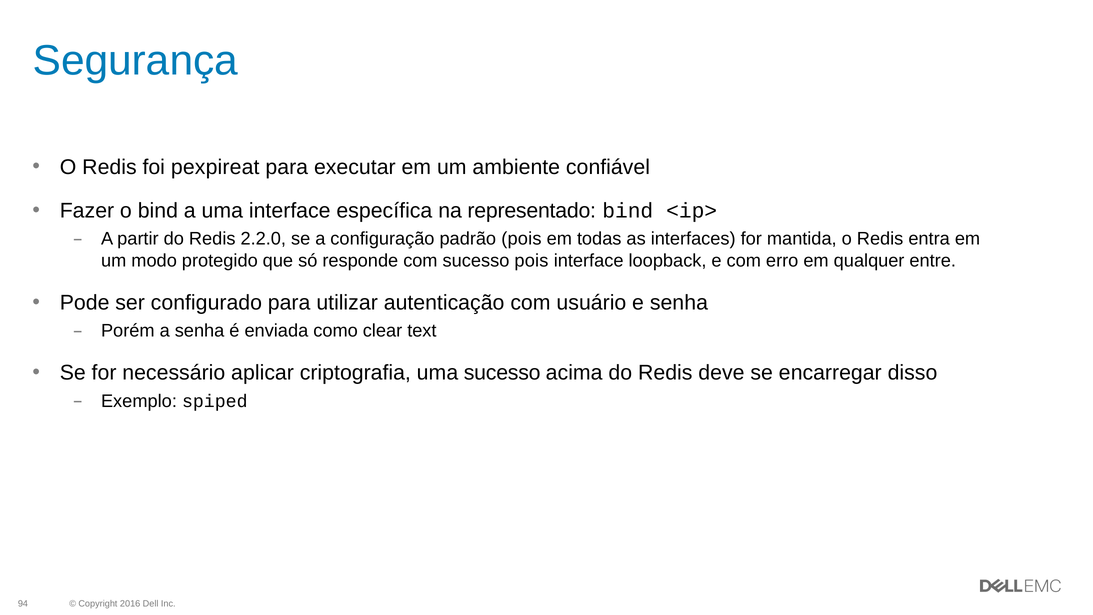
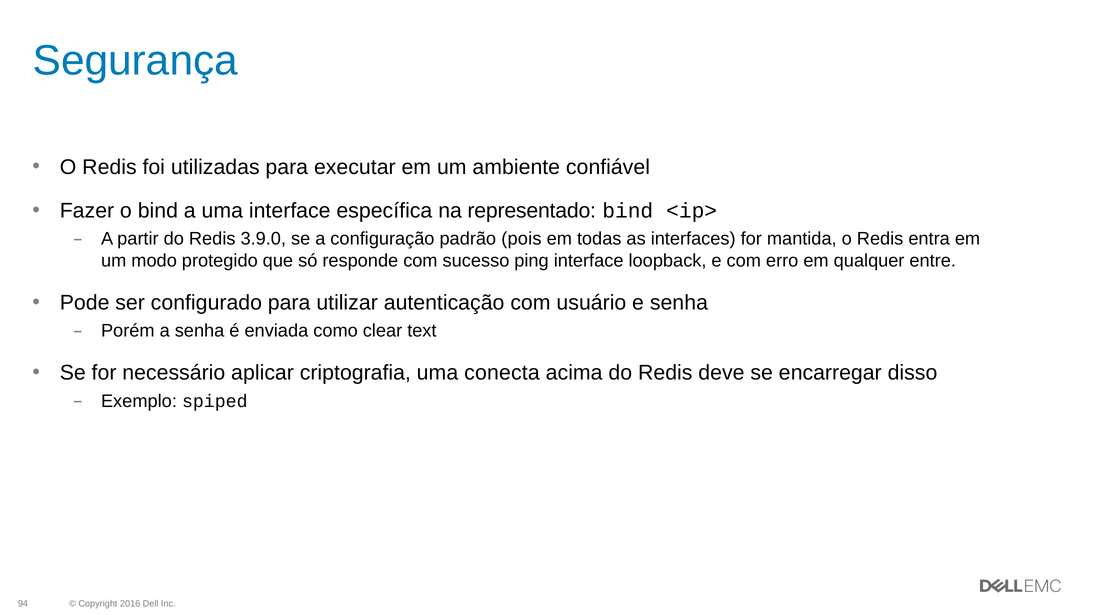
pexpireat: pexpireat -> utilizadas (215, 167)
2.2.0: 2.2.0 -> 3.9.0 (263, 239)
sucesso pois: pois -> ping (532, 261)
uma sucesso: sucesso -> conecta (502, 373)
